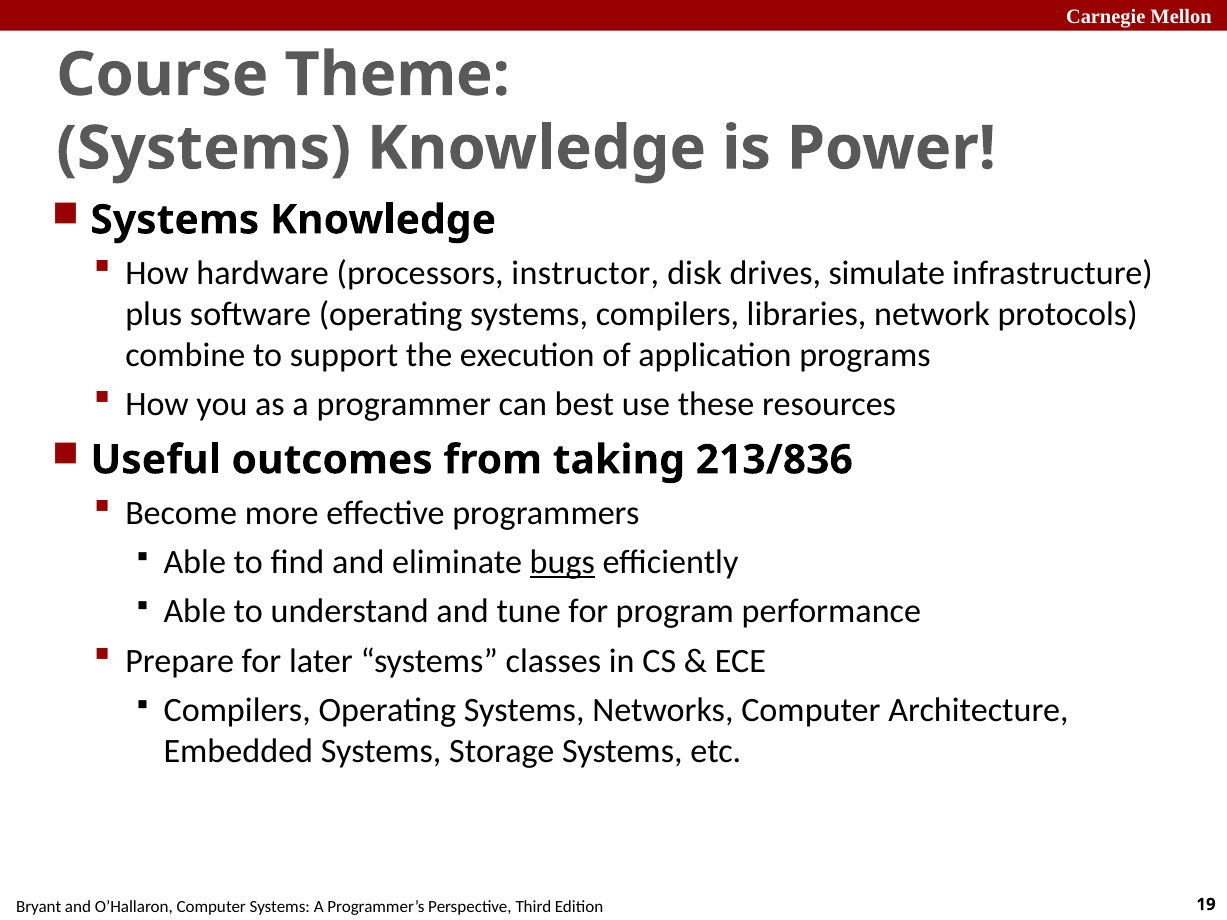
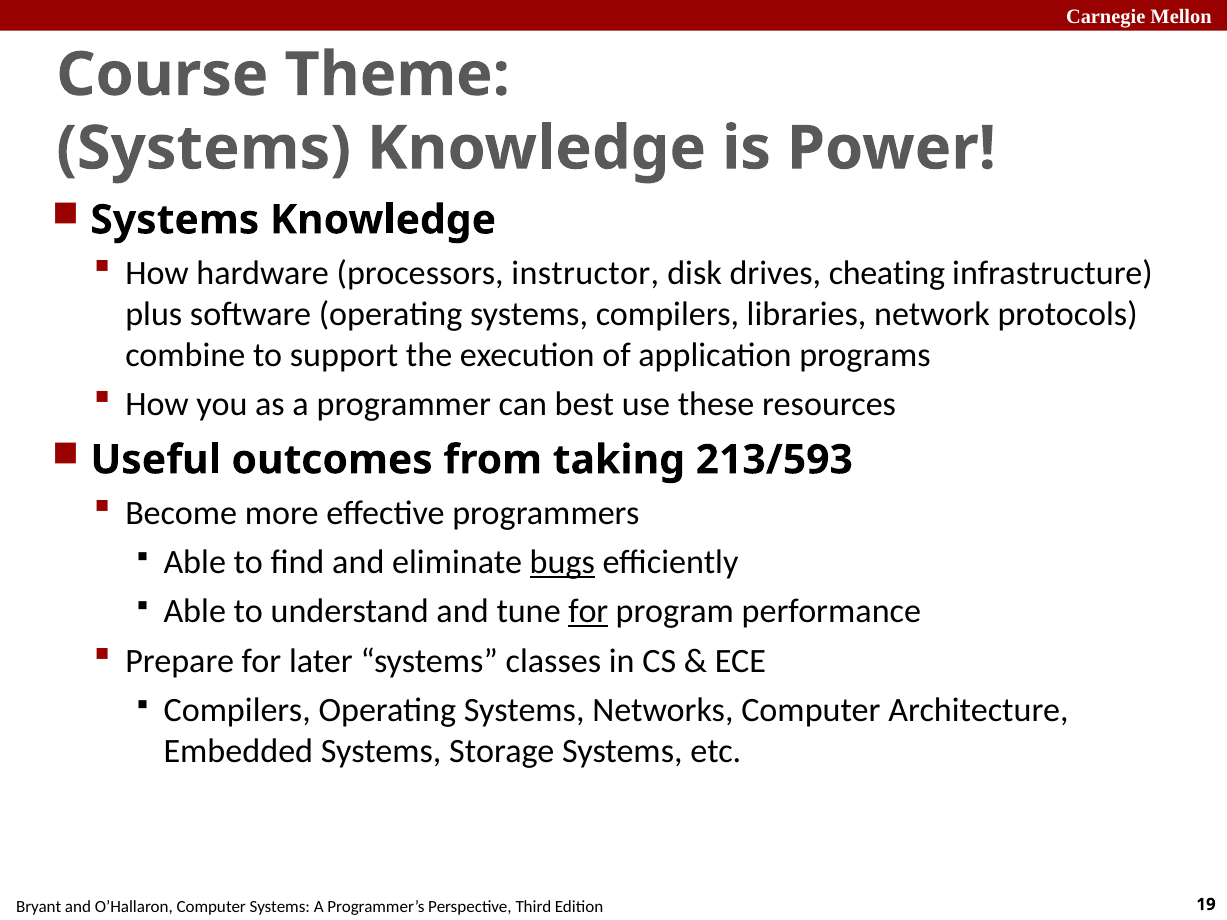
simulate: simulate -> cheating (887, 273)
213/836: 213/836 -> 213/593 (774, 460)
for underline: none -> present (588, 612)
